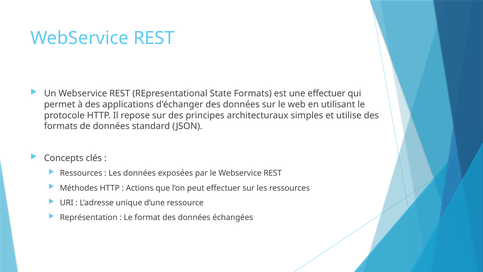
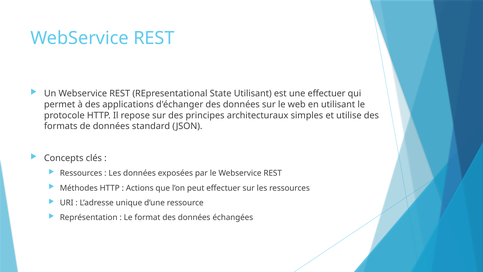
State Formats: Formats -> Utilisant (253, 93)
